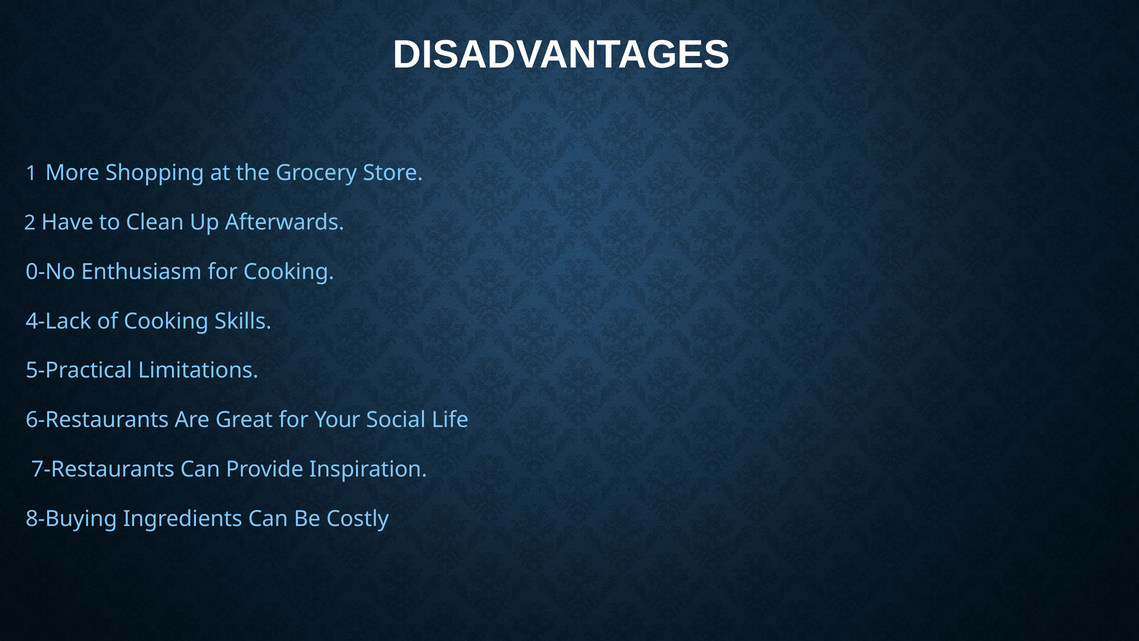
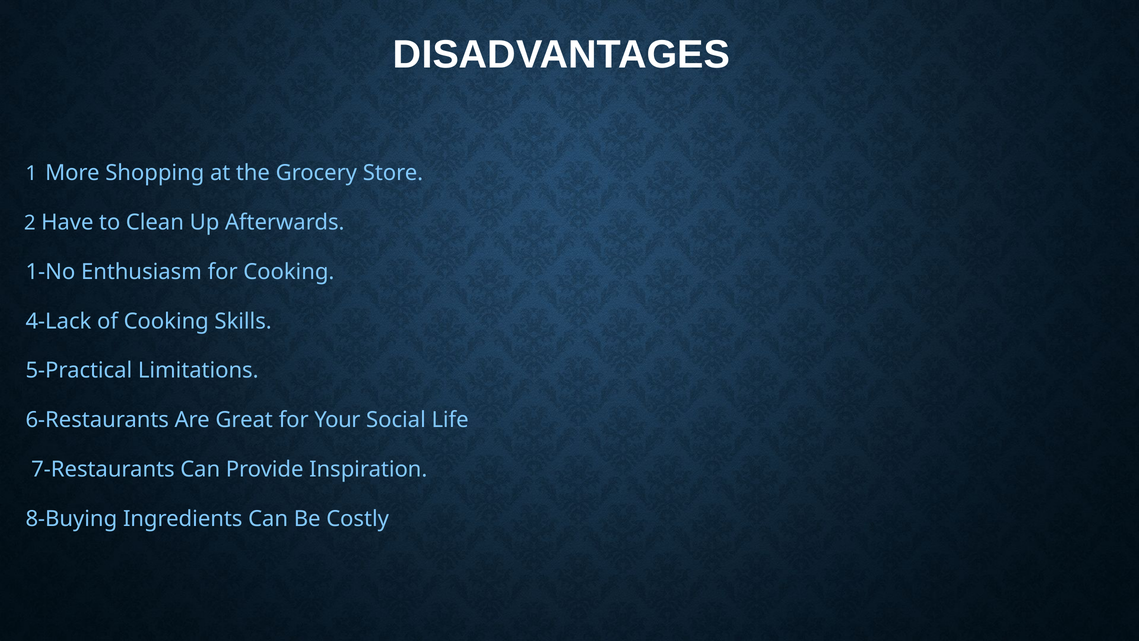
0-No: 0-No -> 1-No (50, 272)
